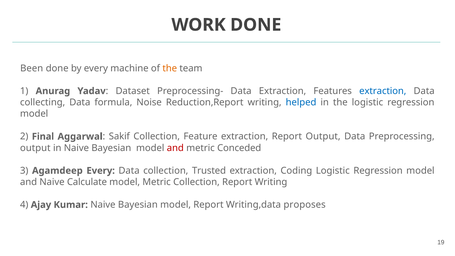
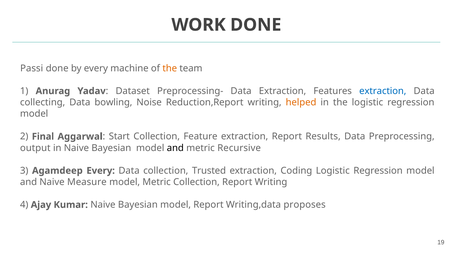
Been: Been -> Passi (32, 68)
formula: formula -> bowling (113, 102)
helped colour: blue -> orange (301, 102)
Sakif: Sakif -> Start (119, 136)
Report Output: Output -> Results (323, 136)
and colour: red -> black (175, 148)
Conceded: Conceded -> Recursive (239, 148)
Calculate: Calculate -> Measure (87, 182)
